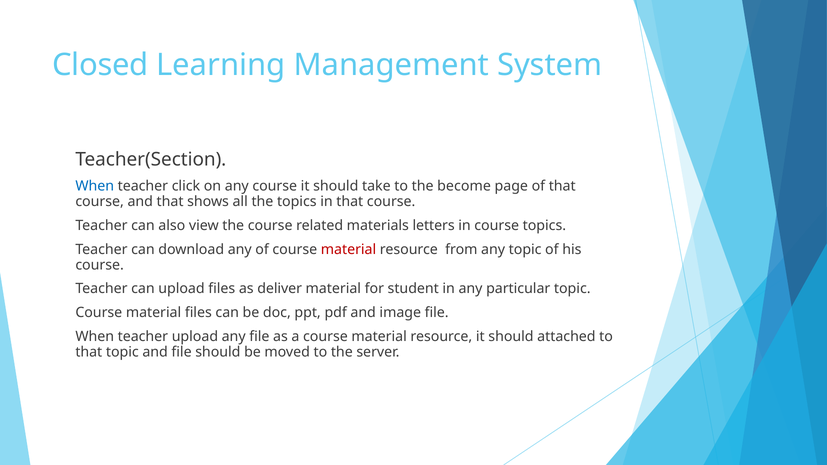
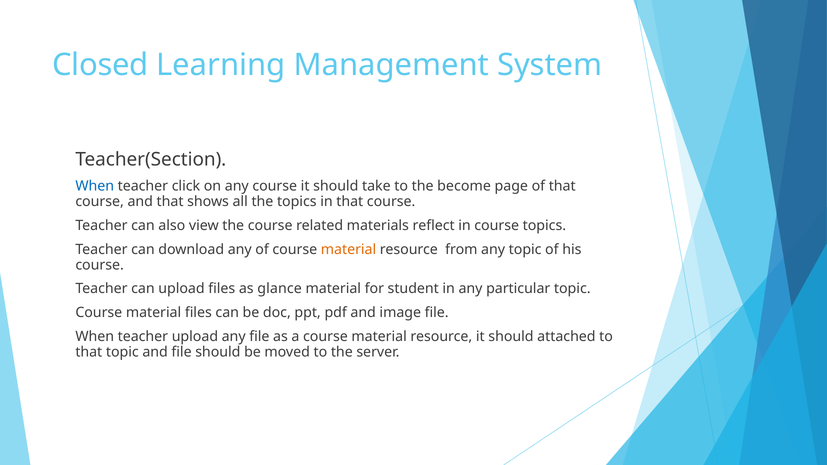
letters: letters -> reflect (434, 226)
material colour: red -> orange (349, 250)
deliver: deliver -> glance (280, 289)
